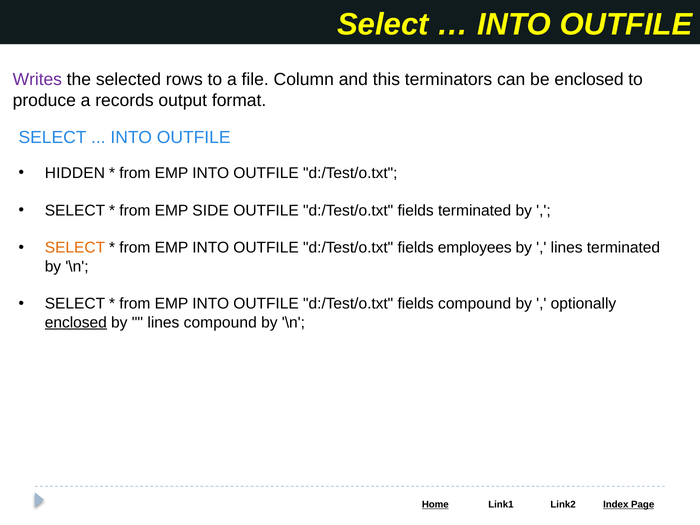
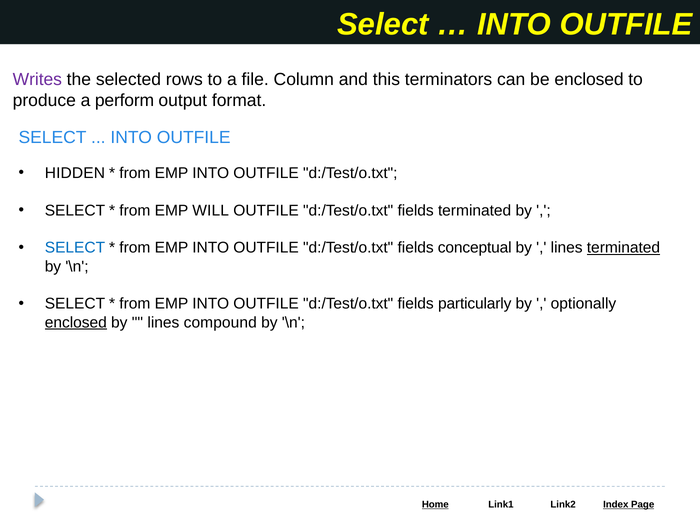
records: records -> perform (125, 100)
SIDE: SIDE -> WILL (211, 211)
SELECT colour: orange -> blue (75, 248)
employees: employees -> conceptual (475, 248)
terminated underline: none -> present (623, 248)
fields compound: compound -> particularly (475, 304)
